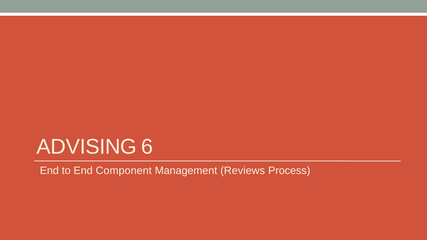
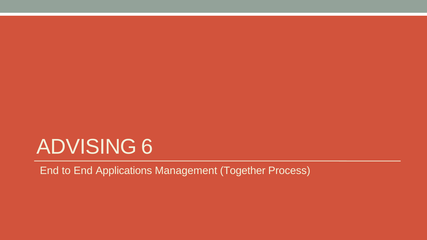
Component: Component -> Applications (124, 171)
Reviews: Reviews -> Together (243, 171)
